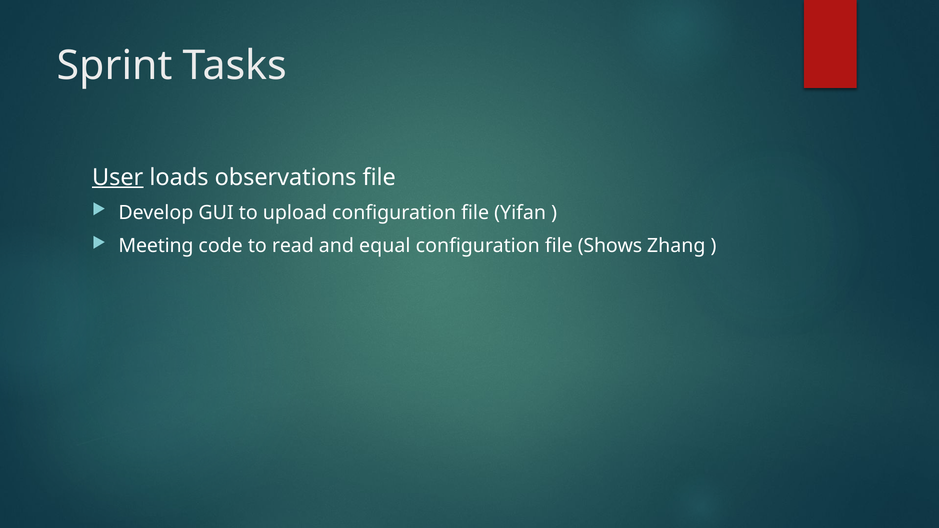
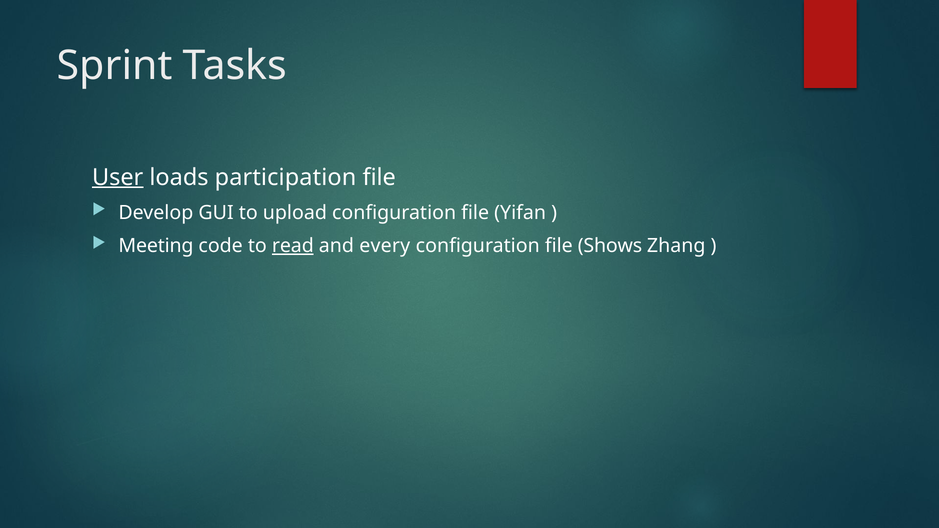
observations: observations -> participation (285, 177)
read underline: none -> present (293, 246)
equal: equal -> every (385, 246)
